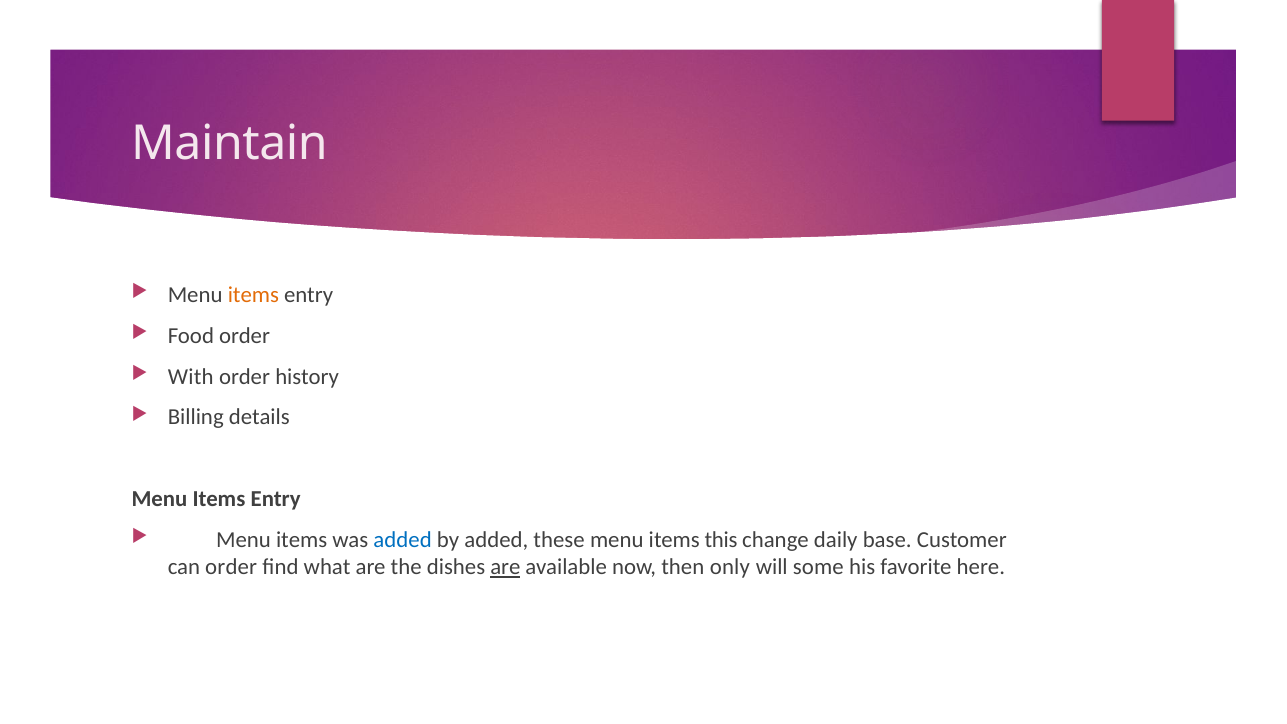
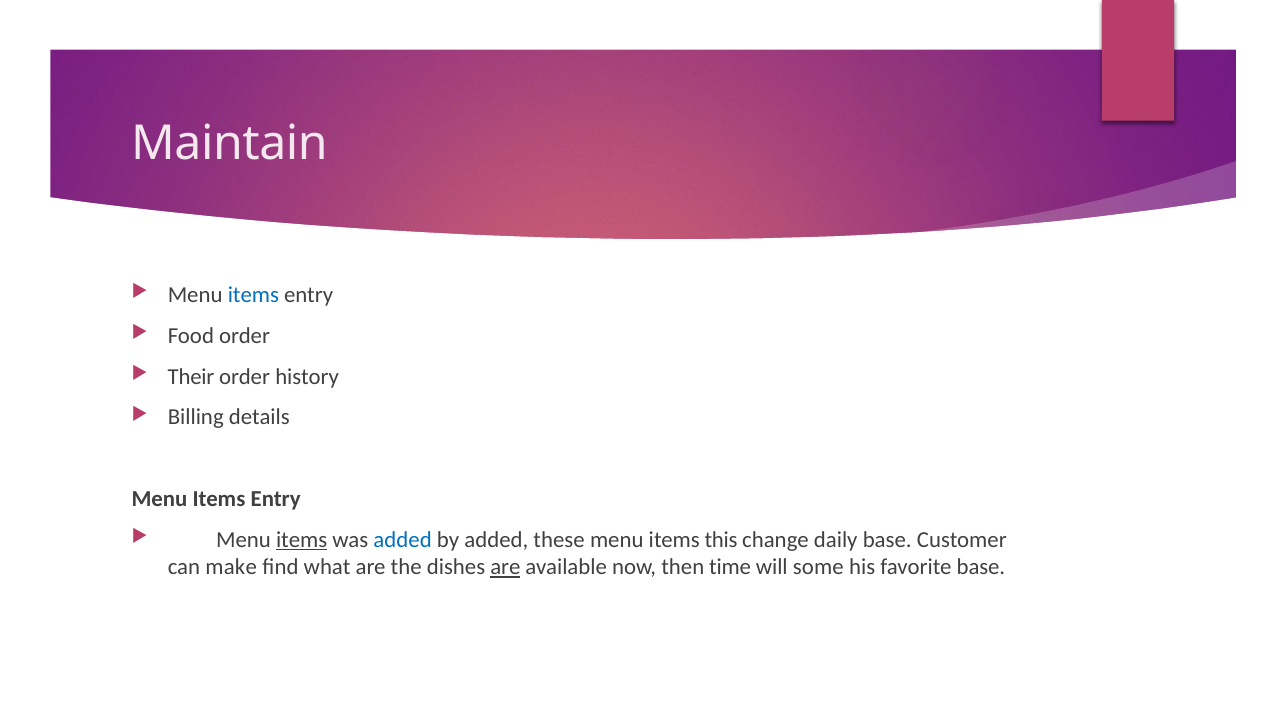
items colour: orange -> blue (253, 295)
With: With -> Their (191, 377)
items underline: none -> present (302, 540)
can order: order -> make (231, 567)
only: only -> time (730, 567)
favorite here: here -> base (981, 567)
